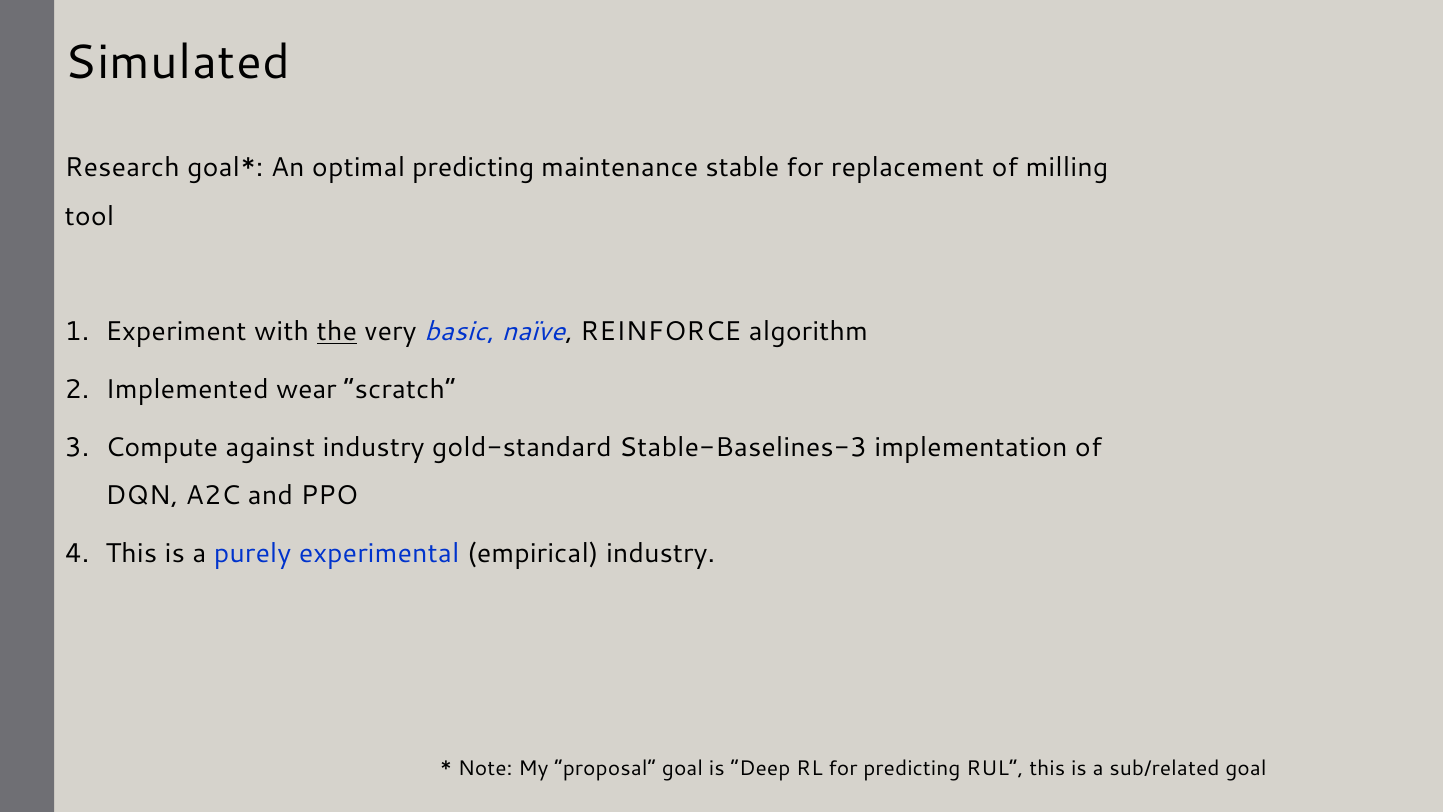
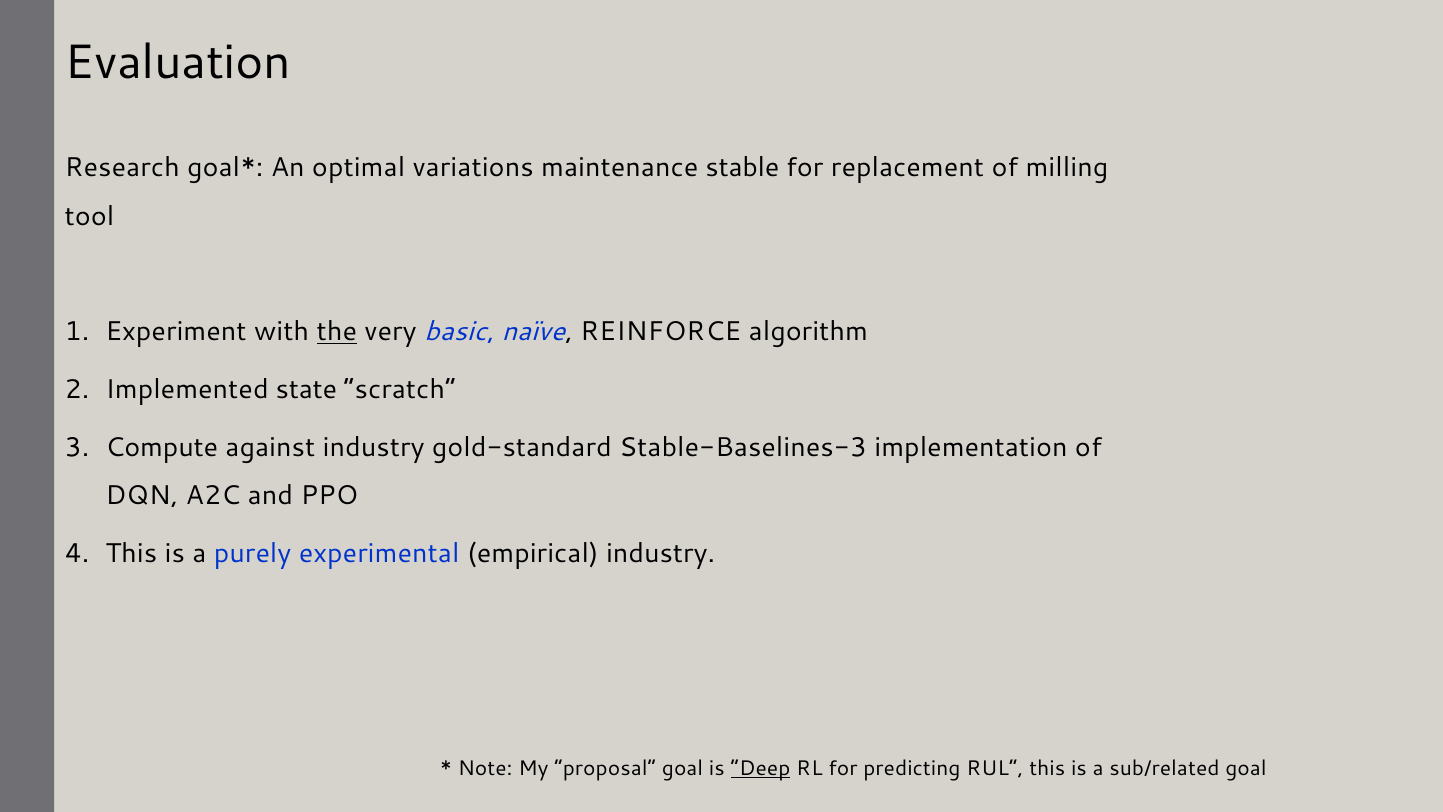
Simulated: Simulated -> Evaluation (178, 62)
optimal predicting: predicting -> variations (473, 167)
wear: wear -> state (306, 389)
Deep underline: none -> present (760, 768)
